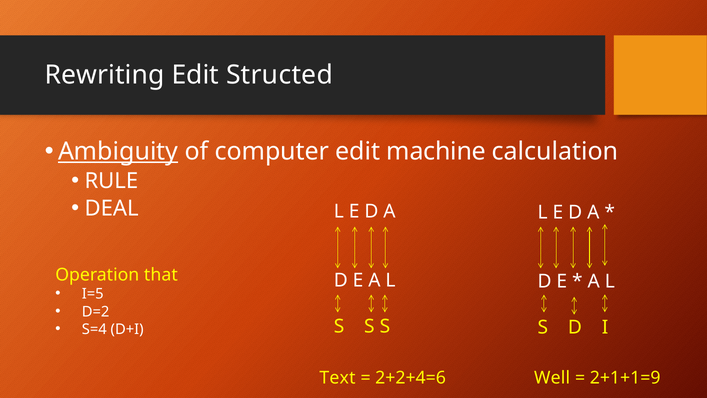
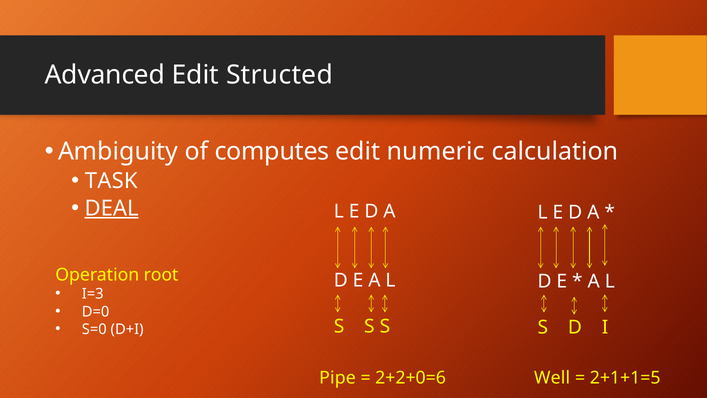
Rewriting: Rewriting -> Advanced (105, 75)
Ambiguity underline: present -> none (118, 152)
computer: computer -> computes (272, 152)
machine: machine -> numeric (436, 152)
RULE: RULE -> TASK (111, 181)
DEAL underline: none -> present (112, 208)
that: that -> root (161, 274)
I=5: I=5 -> I=3 (93, 294)
D=2: D=2 -> D=0 (96, 311)
S=4: S=4 -> S=0 (94, 329)
Text: Text -> Pipe (338, 378)
2+2+4=6: 2+2+4=6 -> 2+2+0=6 (411, 378)
2+1+1=9: 2+1+1=9 -> 2+1+1=5 (625, 378)
